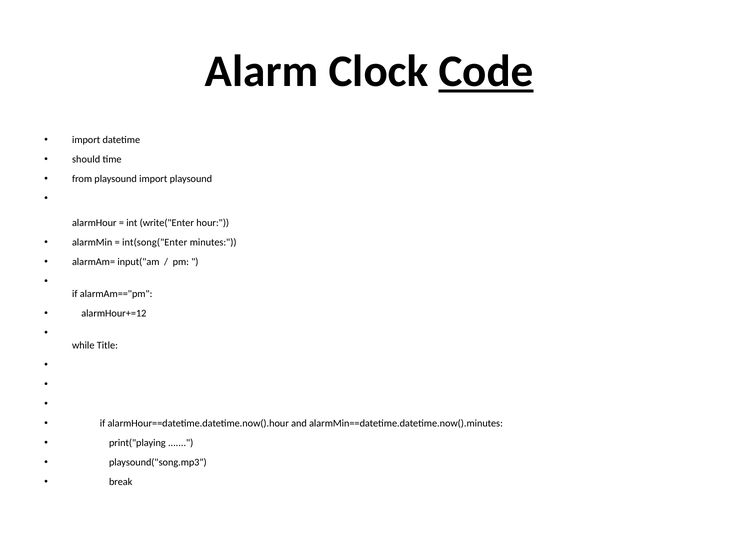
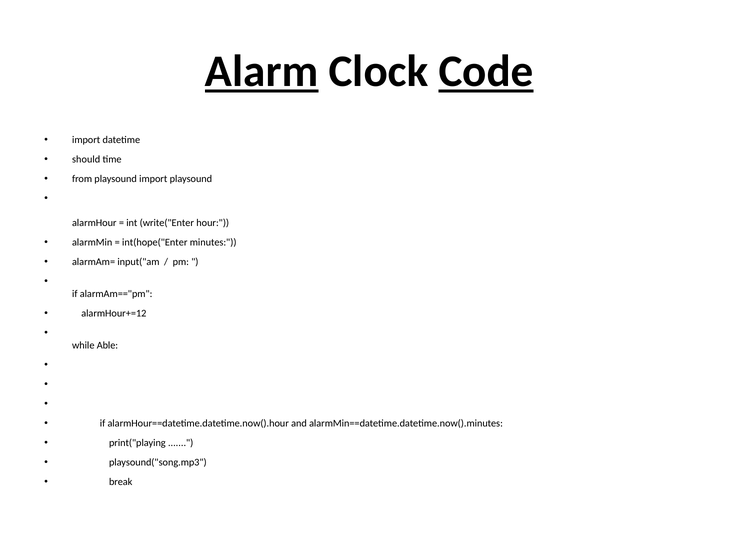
Alarm underline: none -> present (262, 72)
int(song("Enter: int(song("Enter -> int(hope("Enter (155, 243)
Title: Title -> Able (107, 345)
